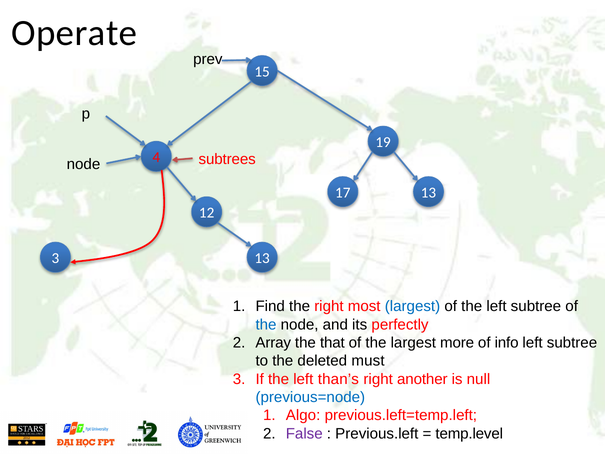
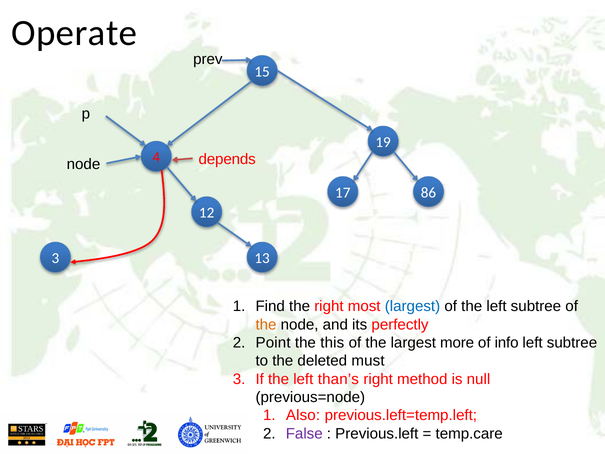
subtrees: subtrees -> depends (227, 159)
17 13: 13 -> 86 (428, 193)
the colour: blue -> orange (266, 324)
Array: Array -> Point (273, 343)
that: that -> this (332, 343)
another: another -> method (422, 379)
previous=node colour: blue -> black (310, 397)
Algo: Algo -> Also (303, 415)
temp.level: temp.level -> temp.care (469, 433)
